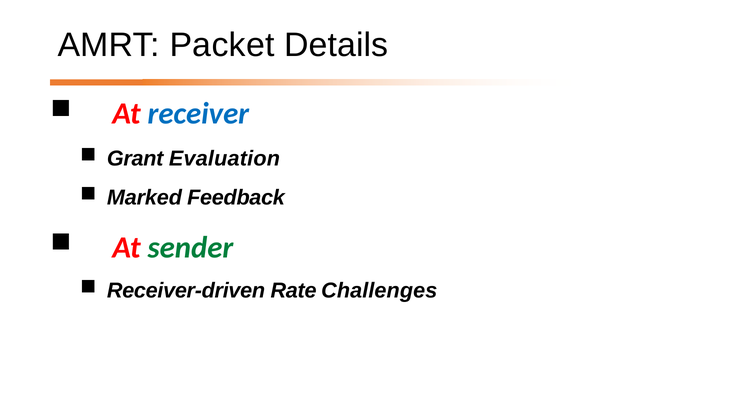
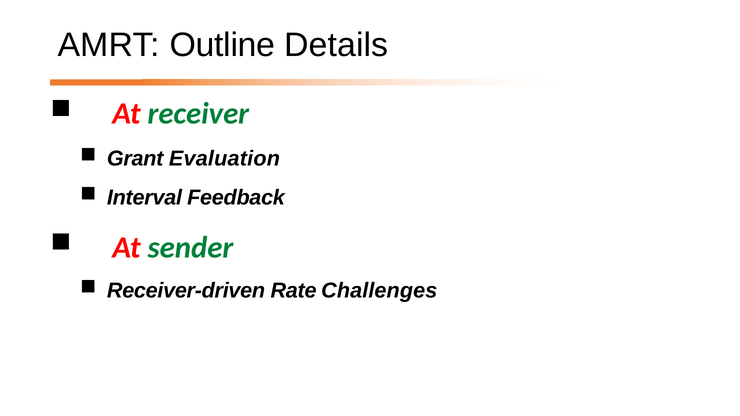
Packet: Packet -> Outline (222, 45)
receiver colour: blue -> green (198, 114)
Marked: Marked -> Interval (144, 198)
